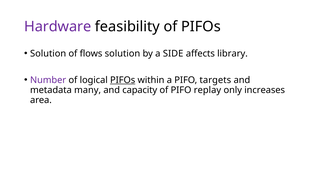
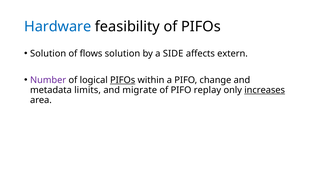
Hardware colour: purple -> blue (58, 27)
library: library -> extern (232, 54)
targets: targets -> change (215, 80)
many: many -> limits (88, 90)
capacity: capacity -> migrate (140, 90)
increases underline: none -> present (265, 90)
